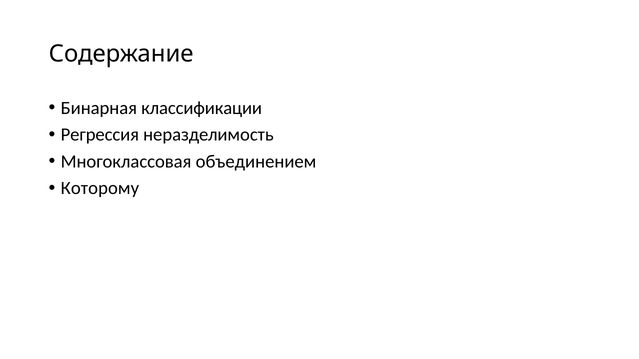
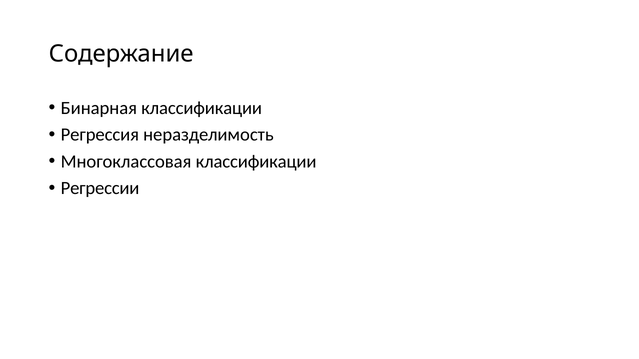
Многоклассовая объединением: объединением -> классификации (256, 162)
Которому: Которому -> Регрессии (100, 188)
